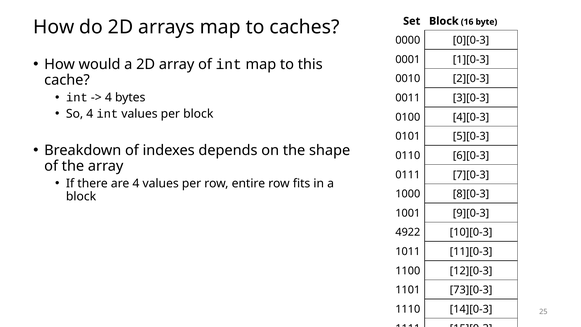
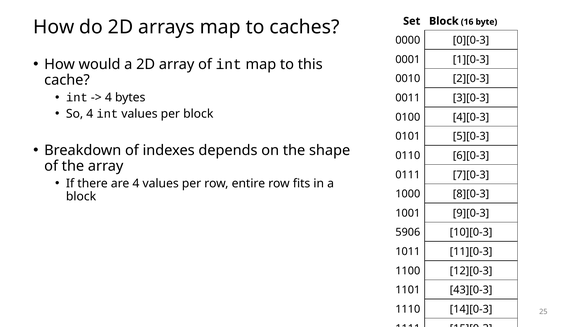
4922: 4922 -> 5906 (408, 232)
73][0-3: 73][0-3 -> 43][0-3 (471, 290)
